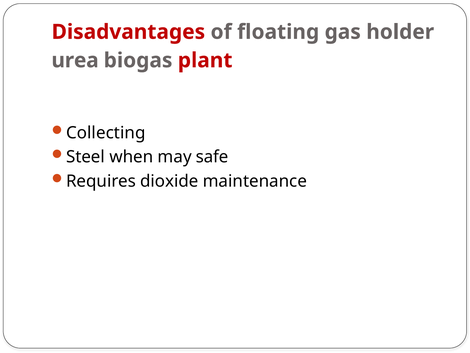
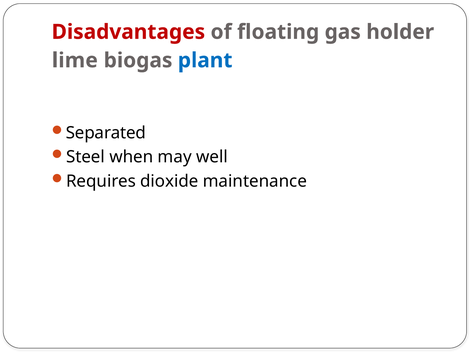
urea: urea -> lime (75, 60)
plant colour: red -> blue (205, 60)
Collecting: Collecting -> Separated (106, 133)
safe: safe -> well (212, 157)
